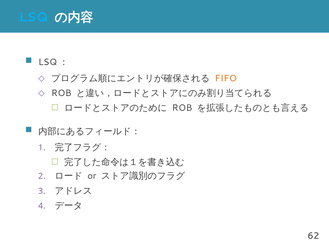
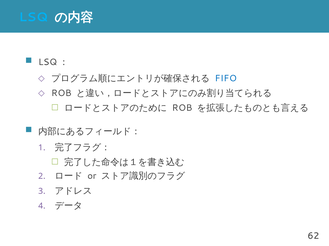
FIFO colour: orange -> blue (226, 79)
